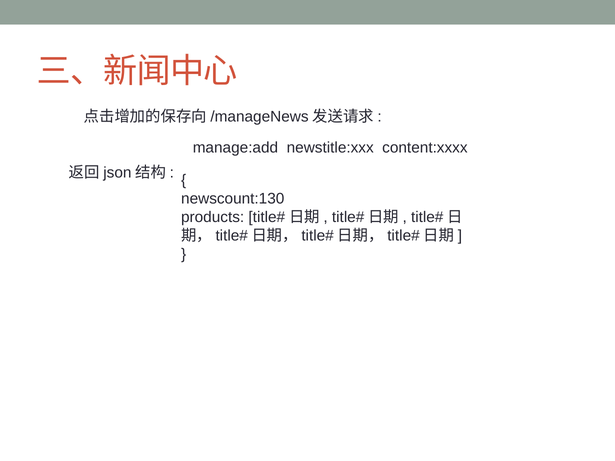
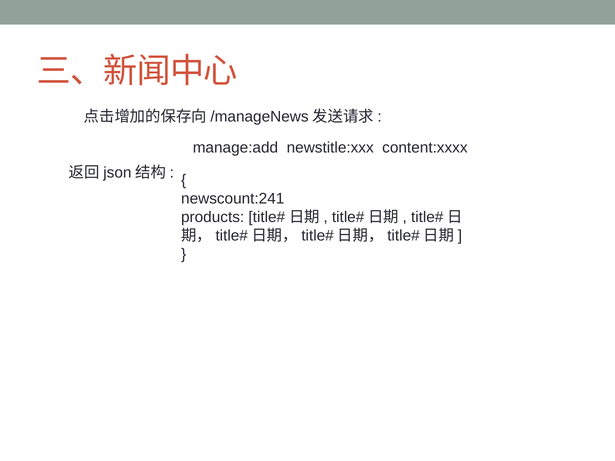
newscount:130: newscount:130 -> newscount:241 (233, 199)
